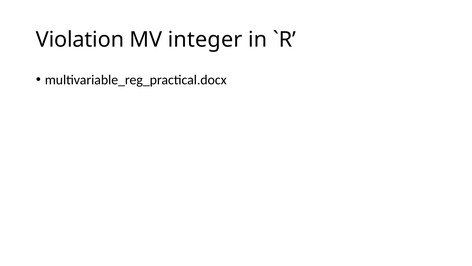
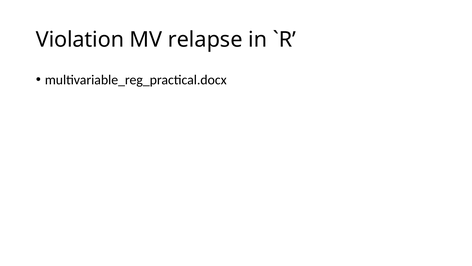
integer: integer -> relapse (205, 40)
